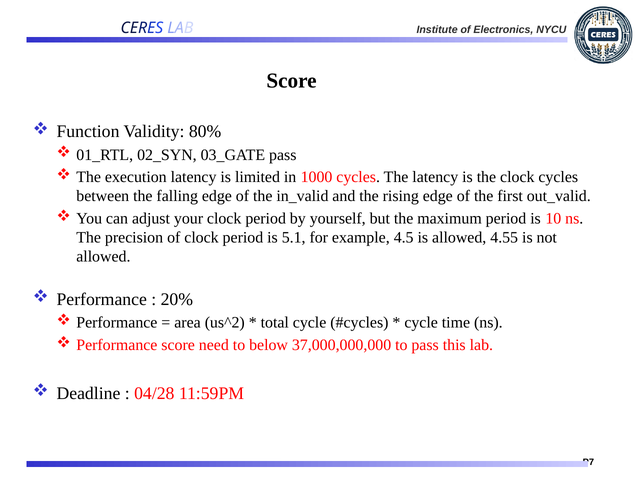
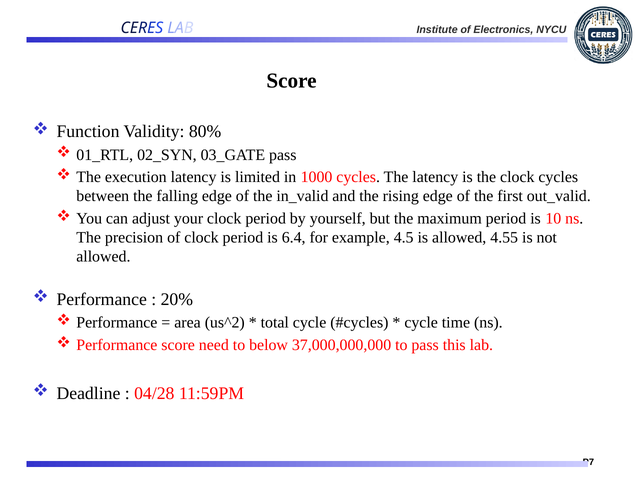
5.1: 5.1 -> 6.4 (294, 238)
